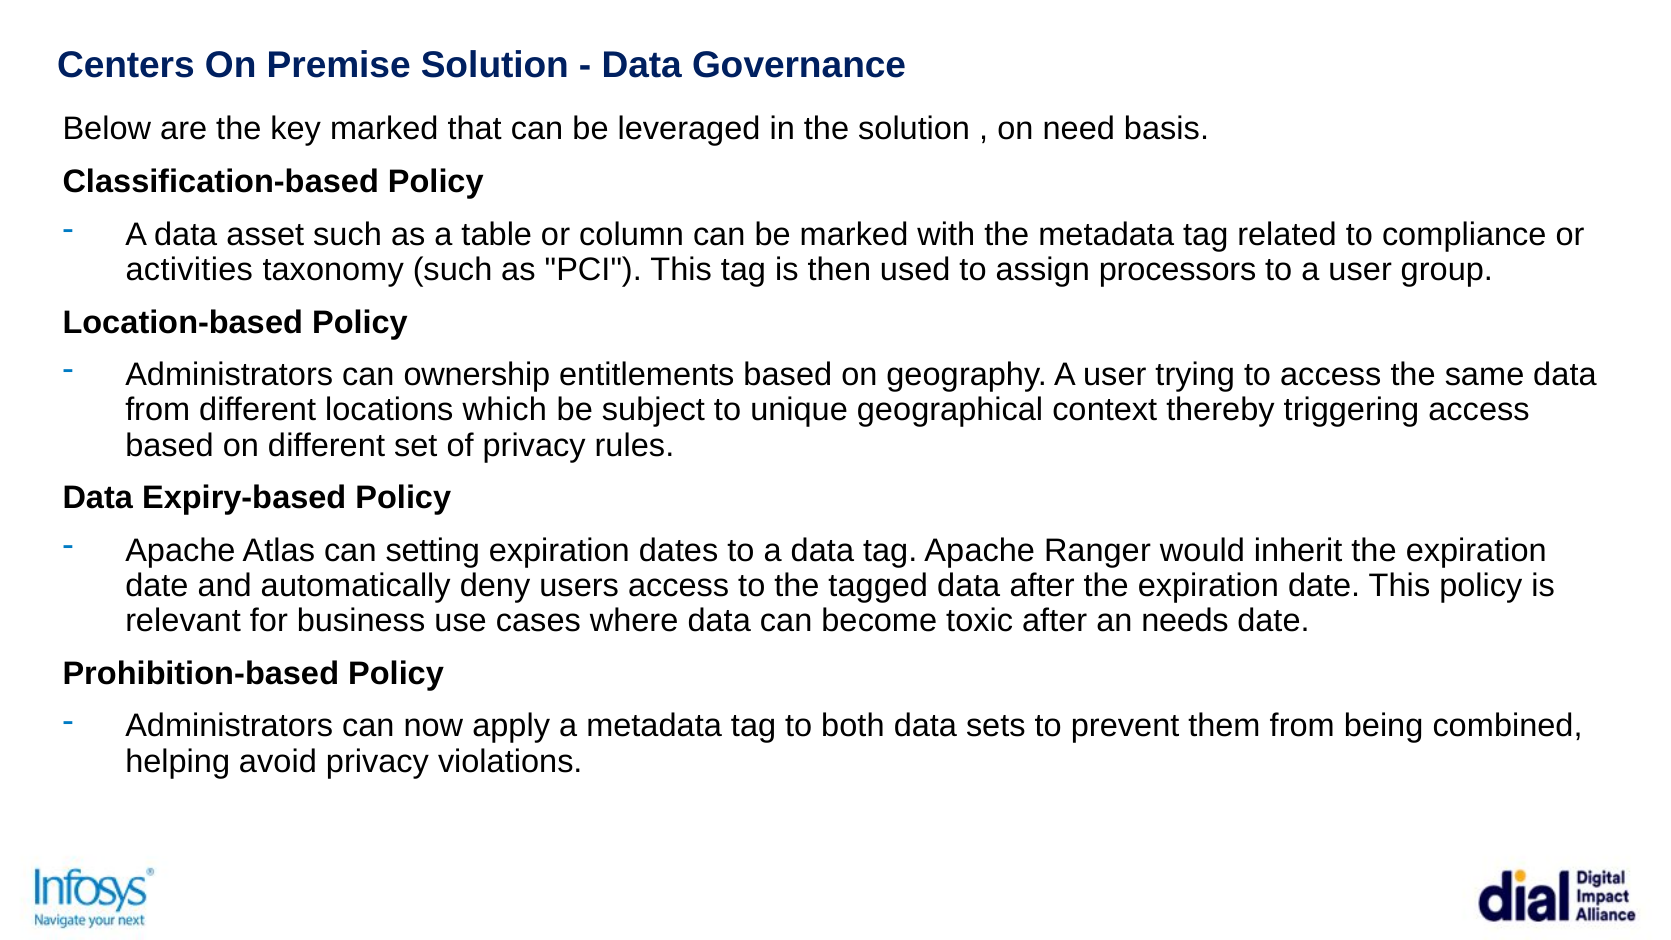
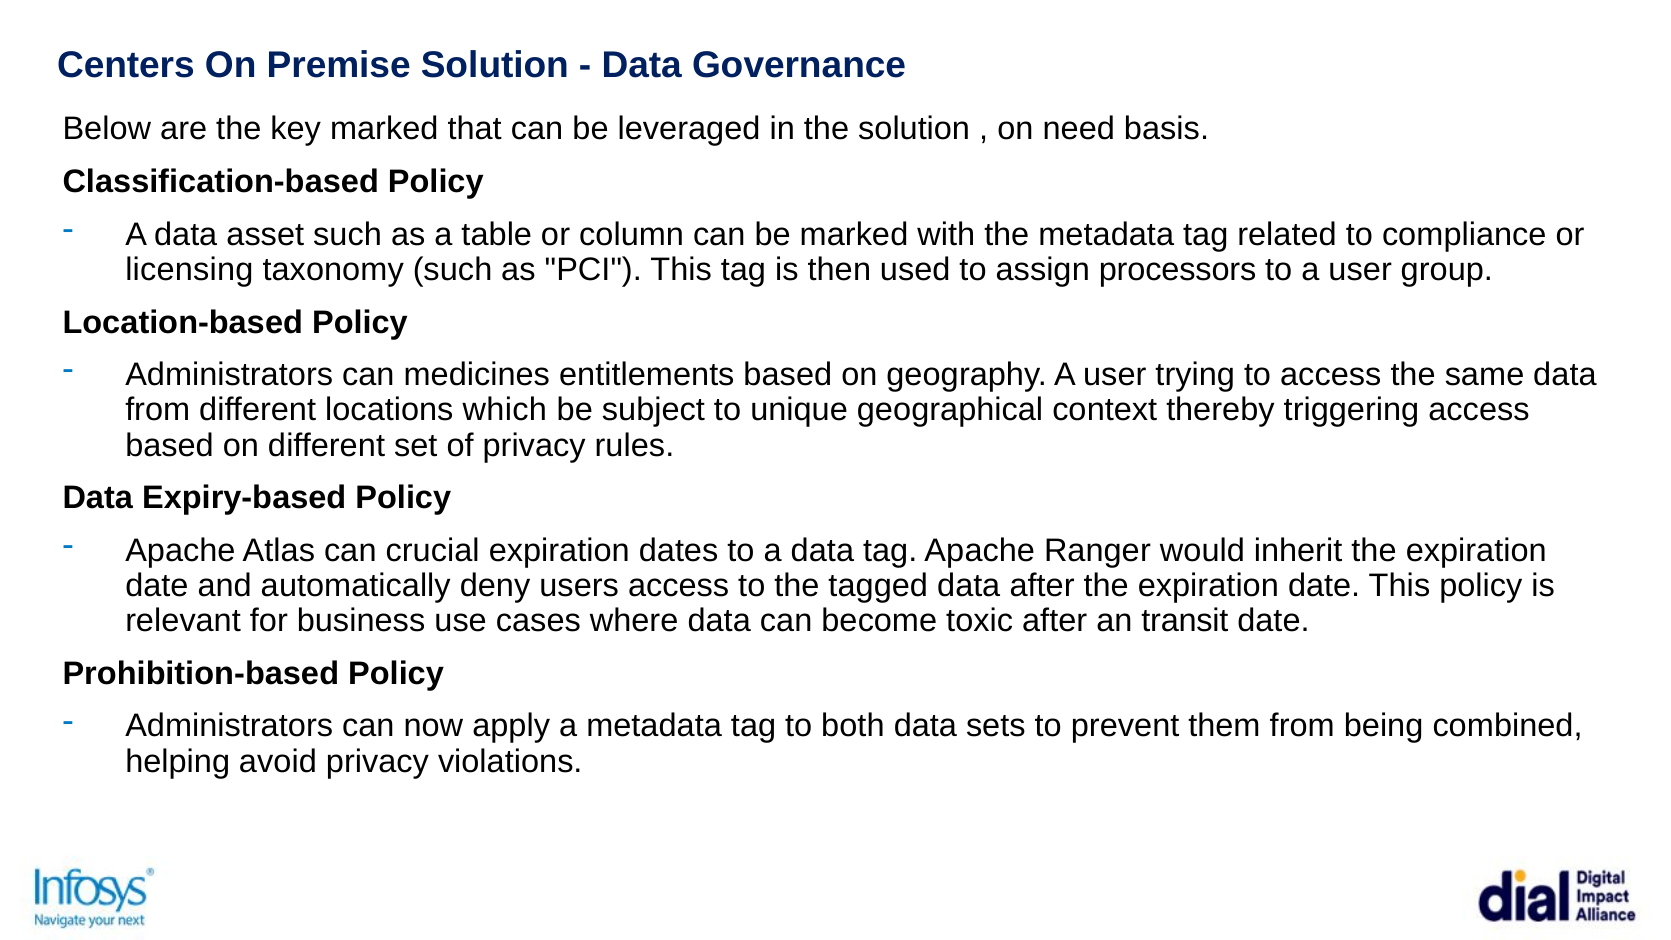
activities: activities -> licensing (189, 270)
ownership: ownership -> medicines (477, 375)
setting: setting -> crucial (433, 551)
needs: needs -> transit (1185, 621)
